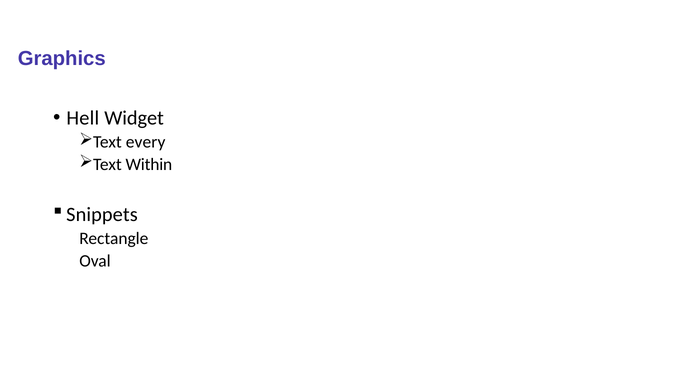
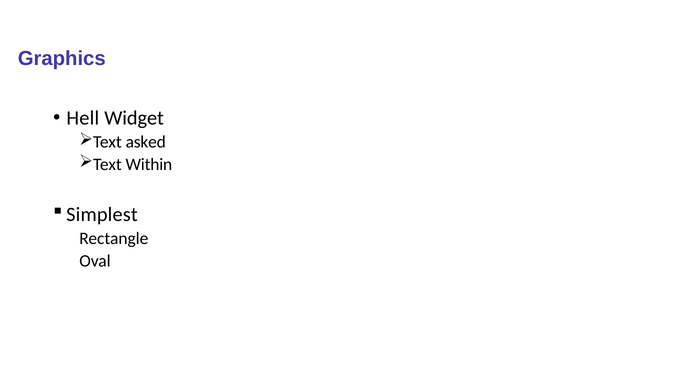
every: every -> asked (146, 142)
Snippets: Snippets -> Simplest (102, 214)
